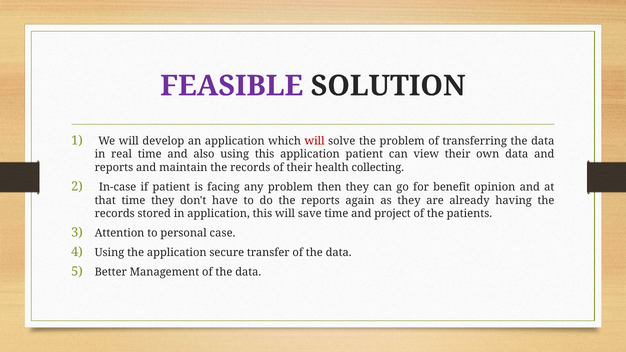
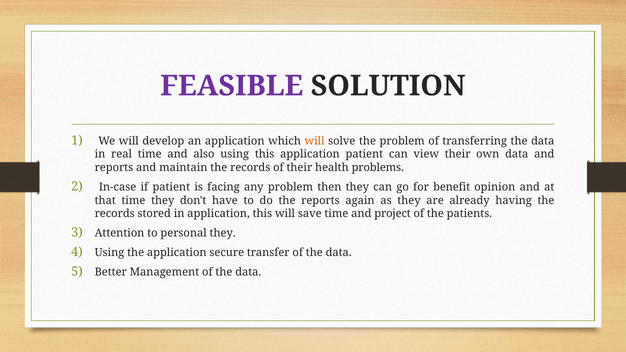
will colour: red -> orange (315, 141)
collecting: collecting -> problems (378, 168)
personal case: case -> they (223, 233)
